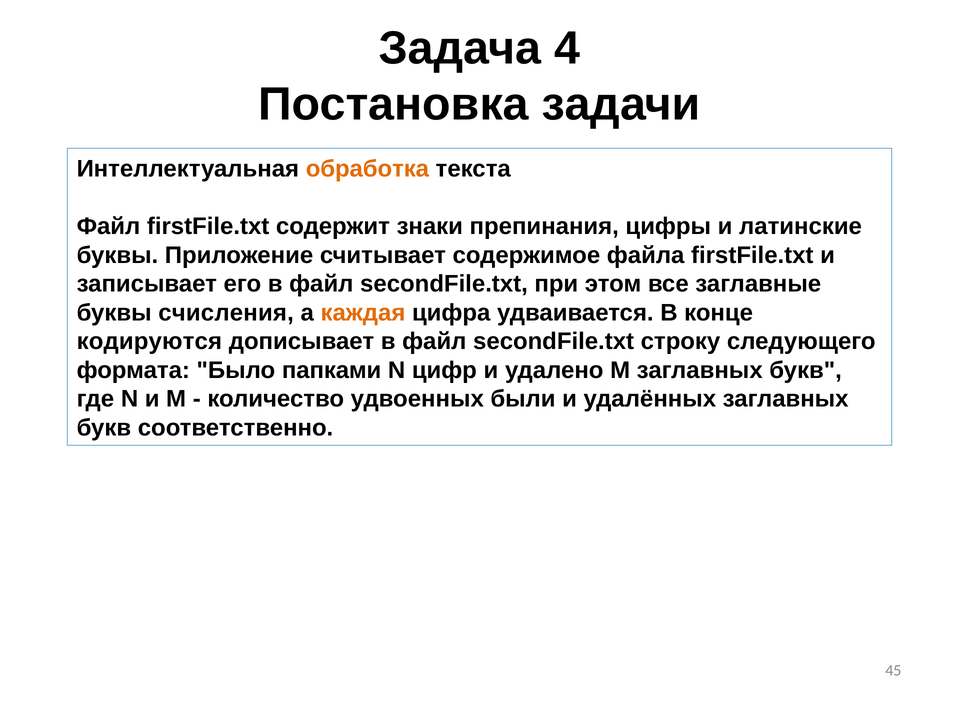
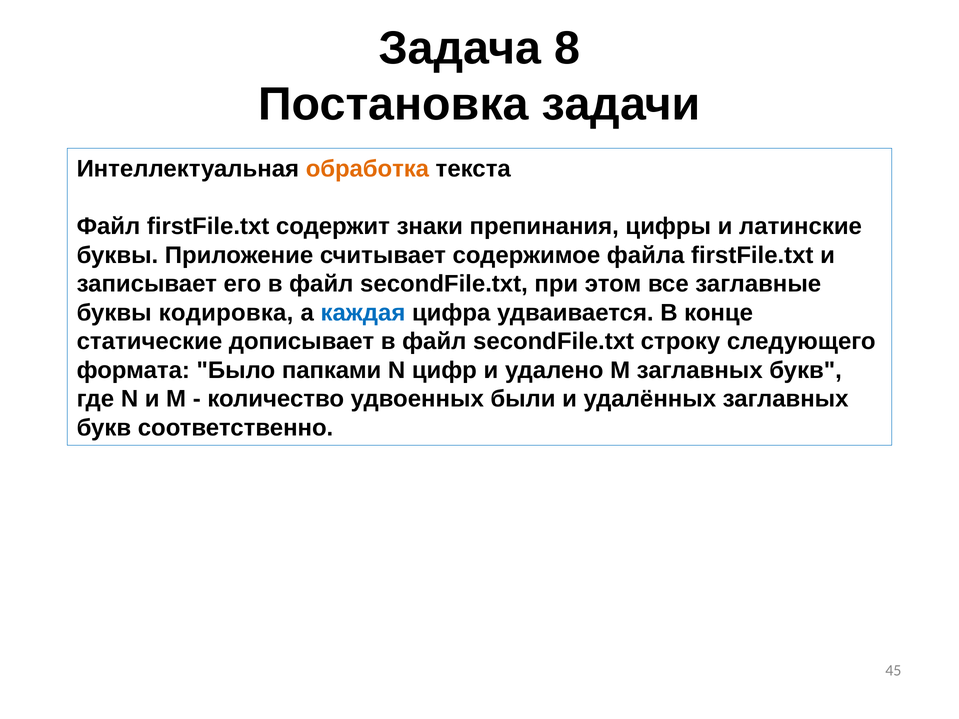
4: 4 -> 8 (567, 48)
счисления: счисления -> кодировка (226, 313)
каждая colour: orange -> blue (363, 313)
кодируются: кодируются -> статические (149, 342)
